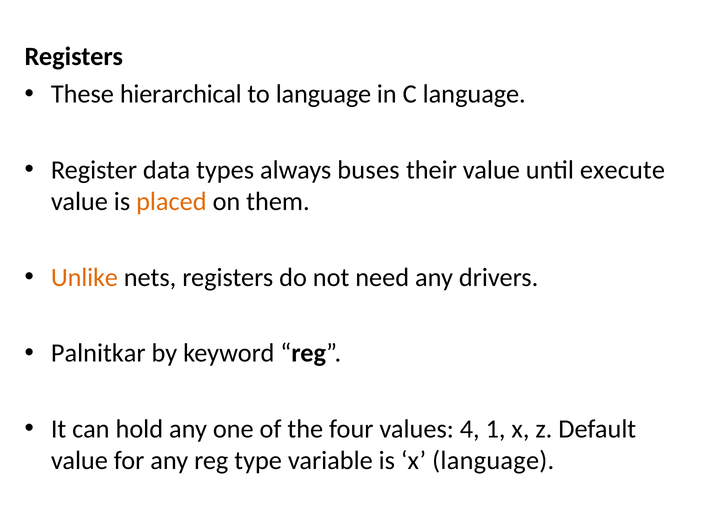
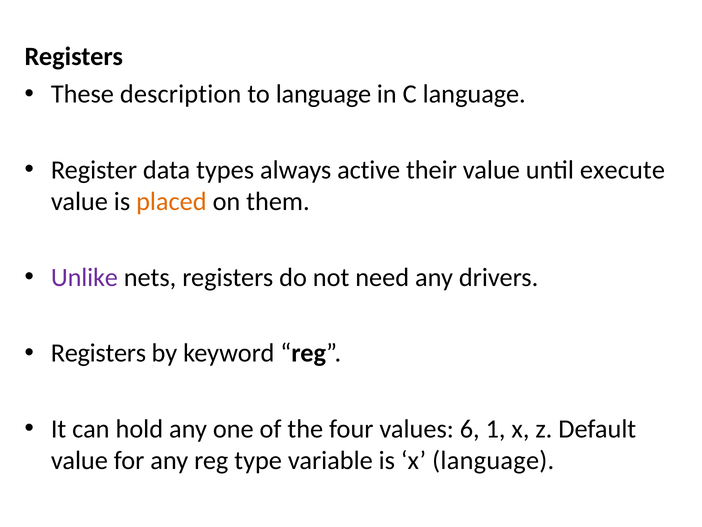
hierarchical: hierarchical -> description (181, 94)
buses: buses -> active (369, 170)
Unlike colour: orange -> purple (84, 277)
Palnitkar: Palnitkar -> Registers (98, 353)
4: 4 -> 6 (470, 429)
